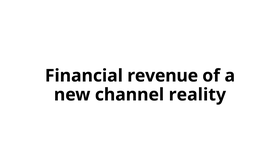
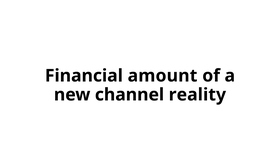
revenue: revenue -> amount (163, 75)
